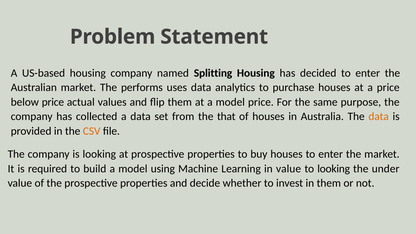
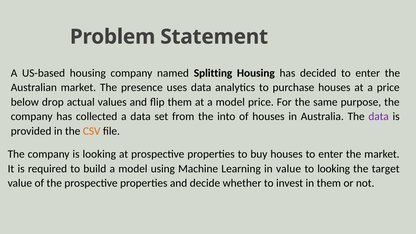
performs: performs -> presence (142, 88)
below price: price -> drop (53, 102)
that: that -> into (226, 117)
data colour: orange -> purple (379, 117)
under: under -> target (386, 169)
